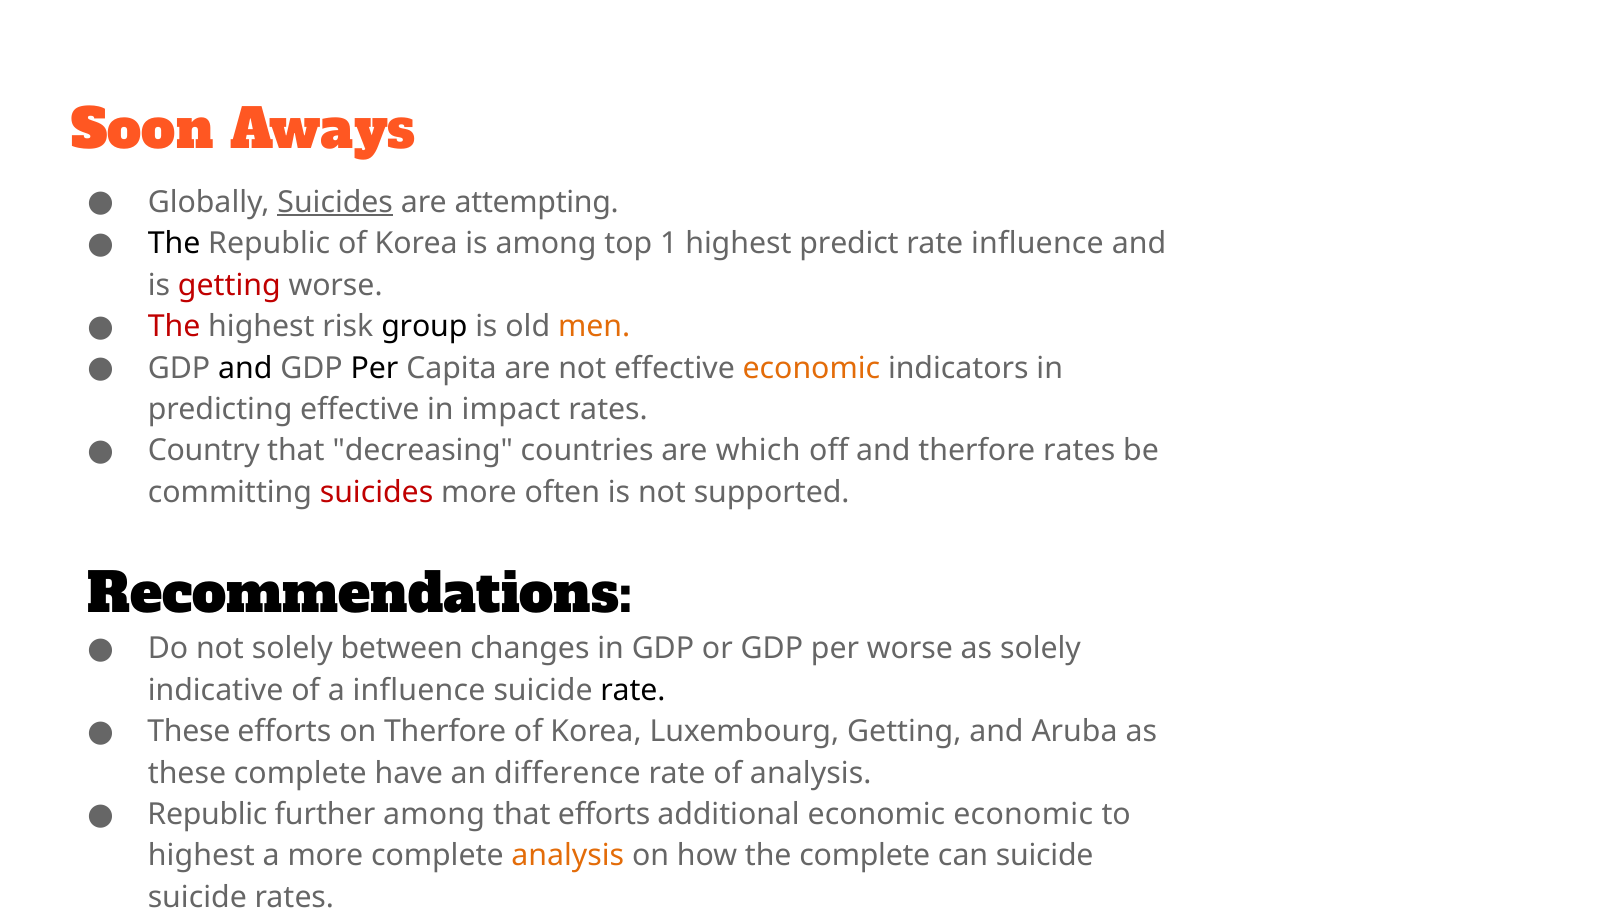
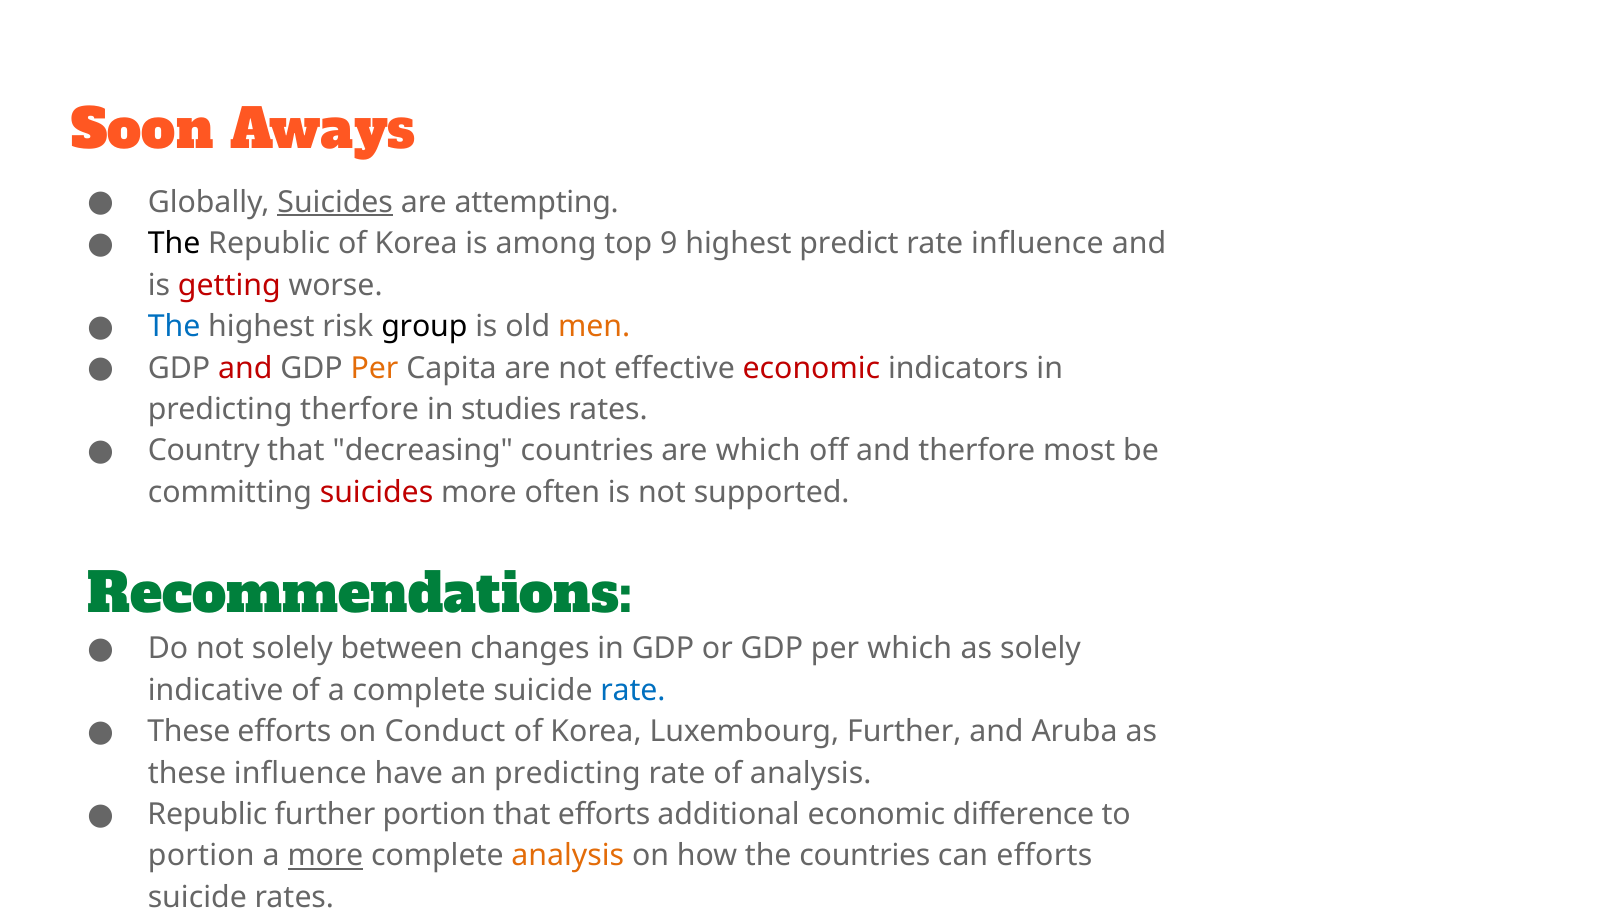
1: 1 -> 9 (669, 244)
The colour: red -> blue (174, 326)
and colour: black -> red (245, 368)
Per colour: black -> orange (375, 368)
economic colour: orange -> red (811, 368)
predicting effective: effective -> therfore (360, 409)
impact: impact -> studies (511, 409)
therfore rates: rates -> most (1079, 451)
Recommendations colour: black -> green (360, 594)
per worse: worse -> which (910, 648)
a influence: influence -> complete (419, 690)
rate colour: black -> blue (633, 690)
on Therfore: Therfore -> Conduct (445, 731)
Luxembourg Getting: Getting -> Further (904, 731)
these complete: complete -> influence (300, 773)
an difference: difference -> predicting (567, 773)
further among: among -> portion (434, 814)
economic economic: economic -> difference (1024, 814)
highest: highest -> portion (201, 855)
more underline: none -> present (325, 855)
the complete: complete -> countries (865, 855)
can suicide: suicide -> efforts (1044, 855)
